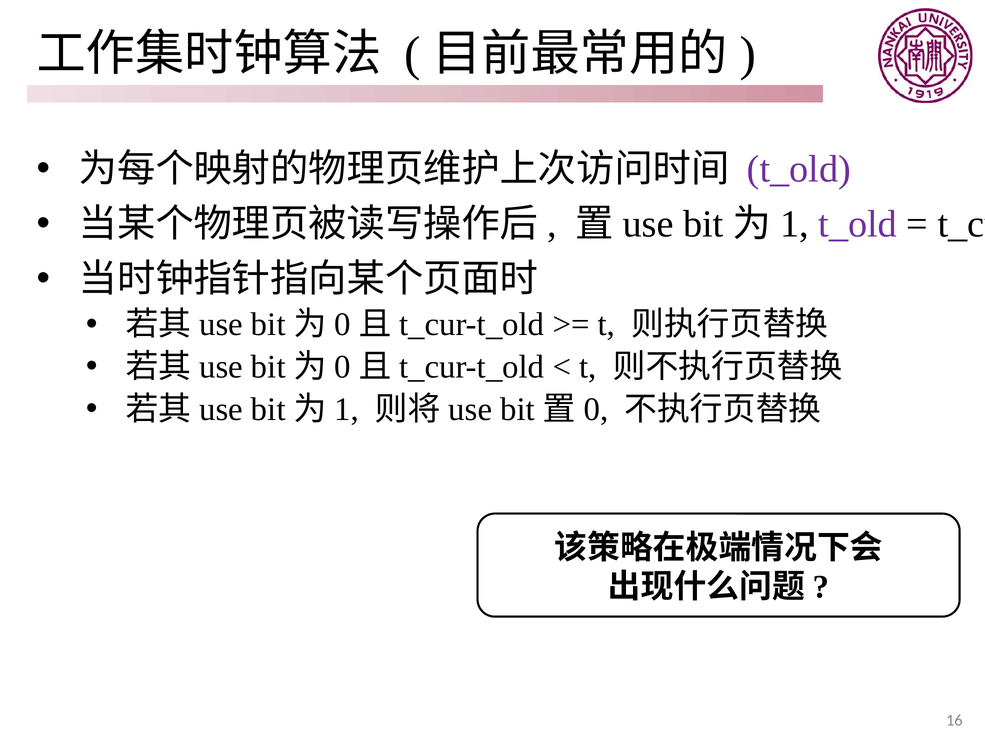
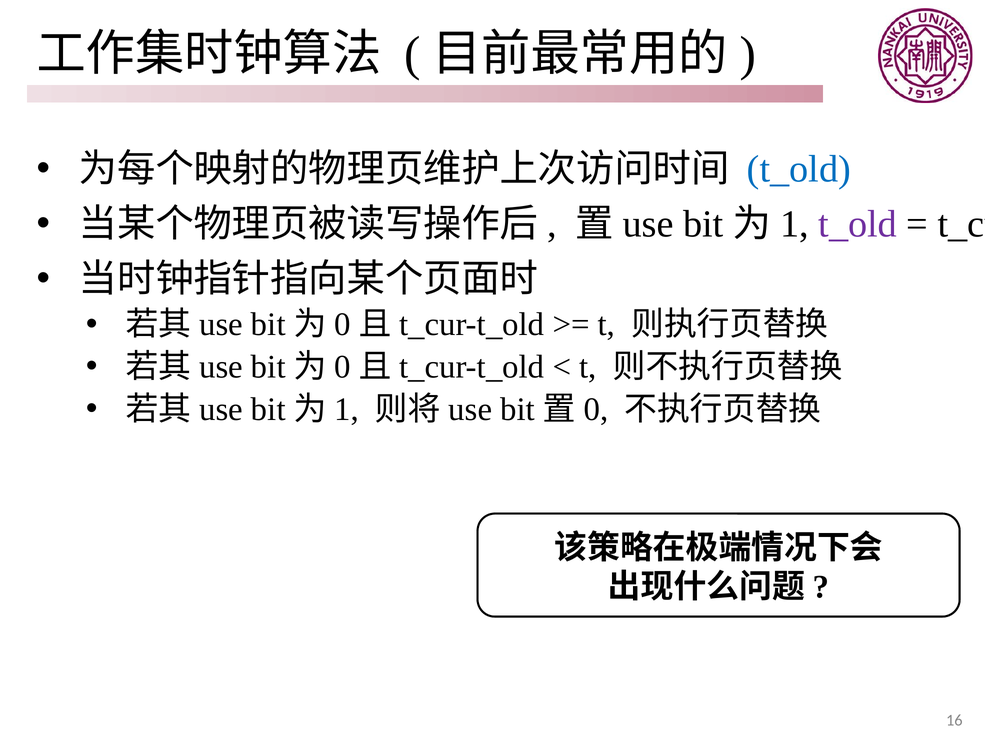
t_old colour: purple -> blue (799, 169)
